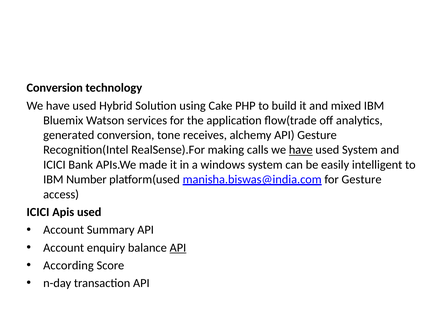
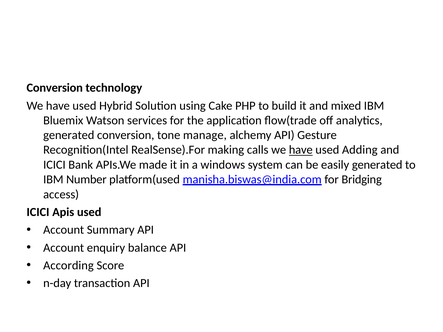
receives: receives -> manage (205, 135)
used System: System -> Adding (360, 150)
easily intelligent: intelligent -> generated (377, 165)
for Gesture: Gesture -> Bridging (362, 180)
API underline: present -> none (178, 248)
